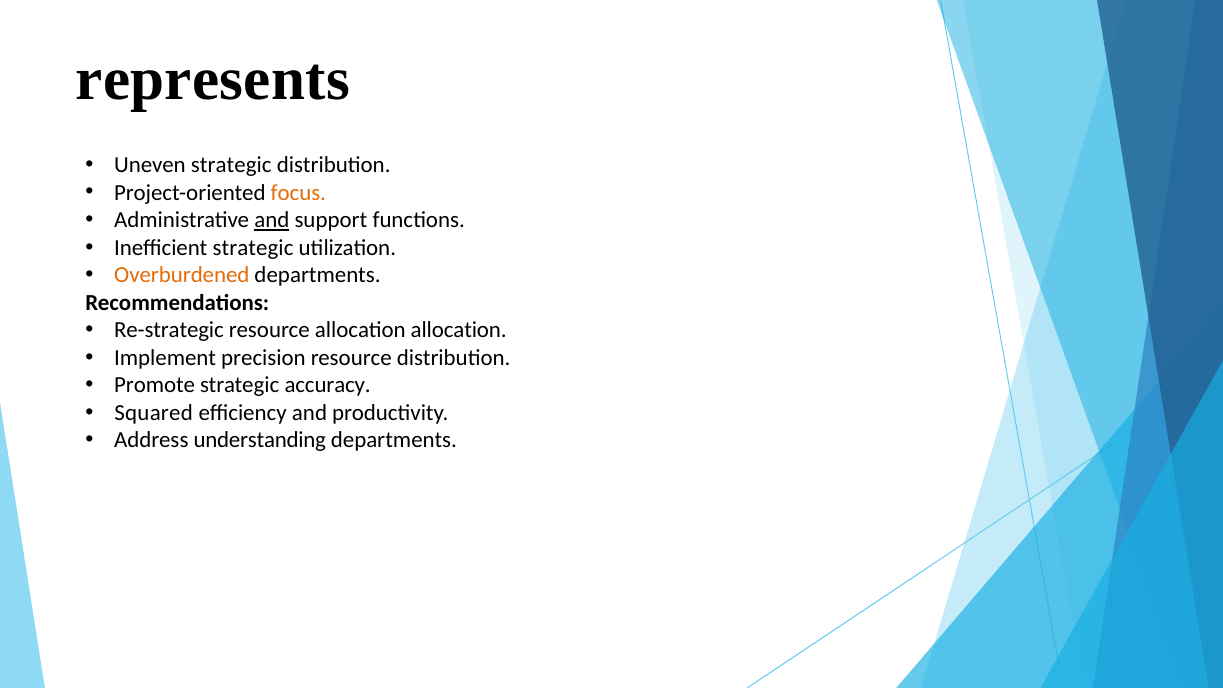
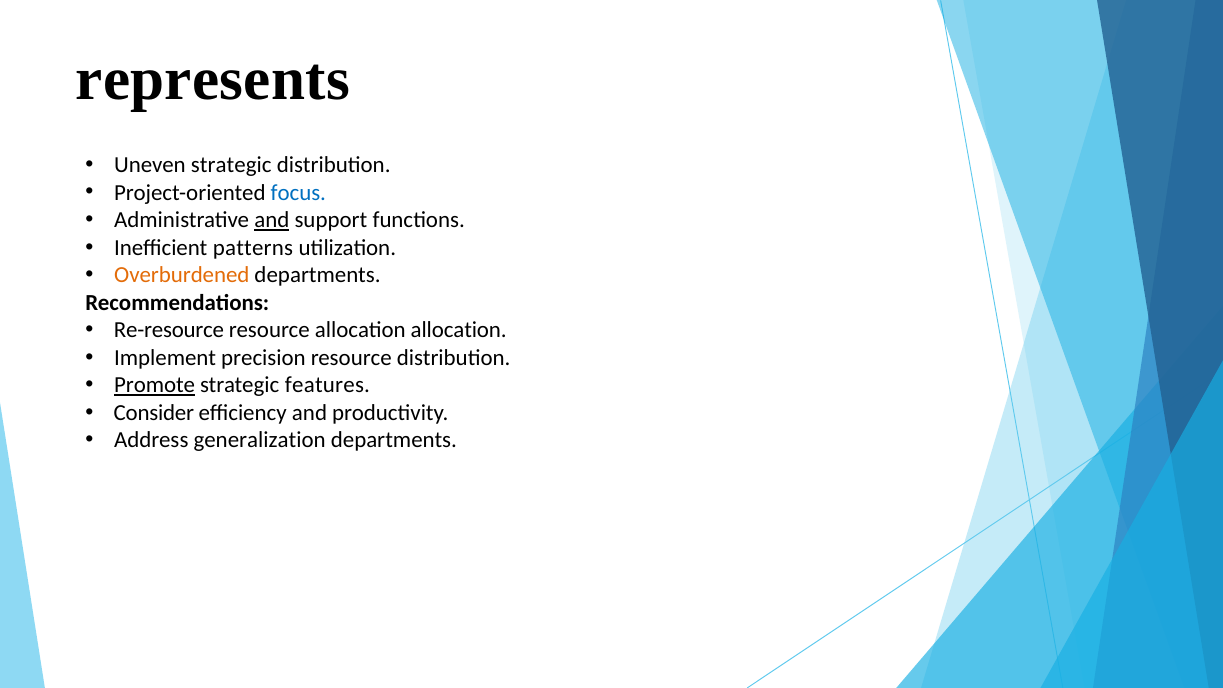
focus colour: orange -> blue (298, 193)
Inefficient strategic: strategic -> patterns (253, 248)
Re-strategic: Re-strategic -> Re-resource (169, 330)
Promote underline: none -> present (155, 385)
accuracy: accuracy -> features (327, 385)
Squared: Squared -> Consider (154, 413)
understanding: understanding -> generalization (260, 440)
